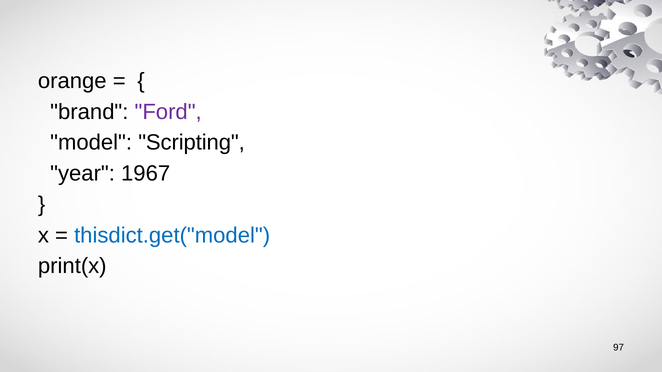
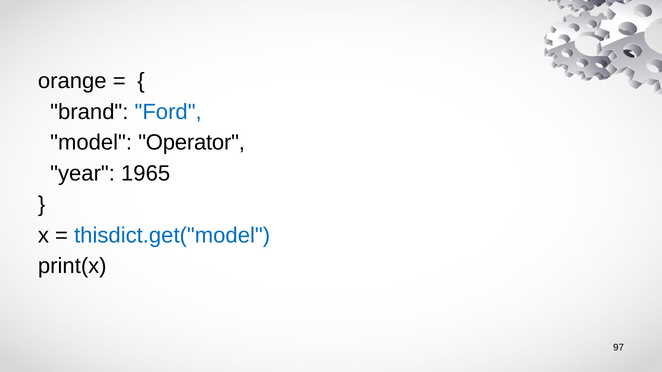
Ford colour: purple -> blue (168, 112)
Scripting: Scripting -> Operator (192, 143)
1967: 1967 -> 1965 (146, 174)
